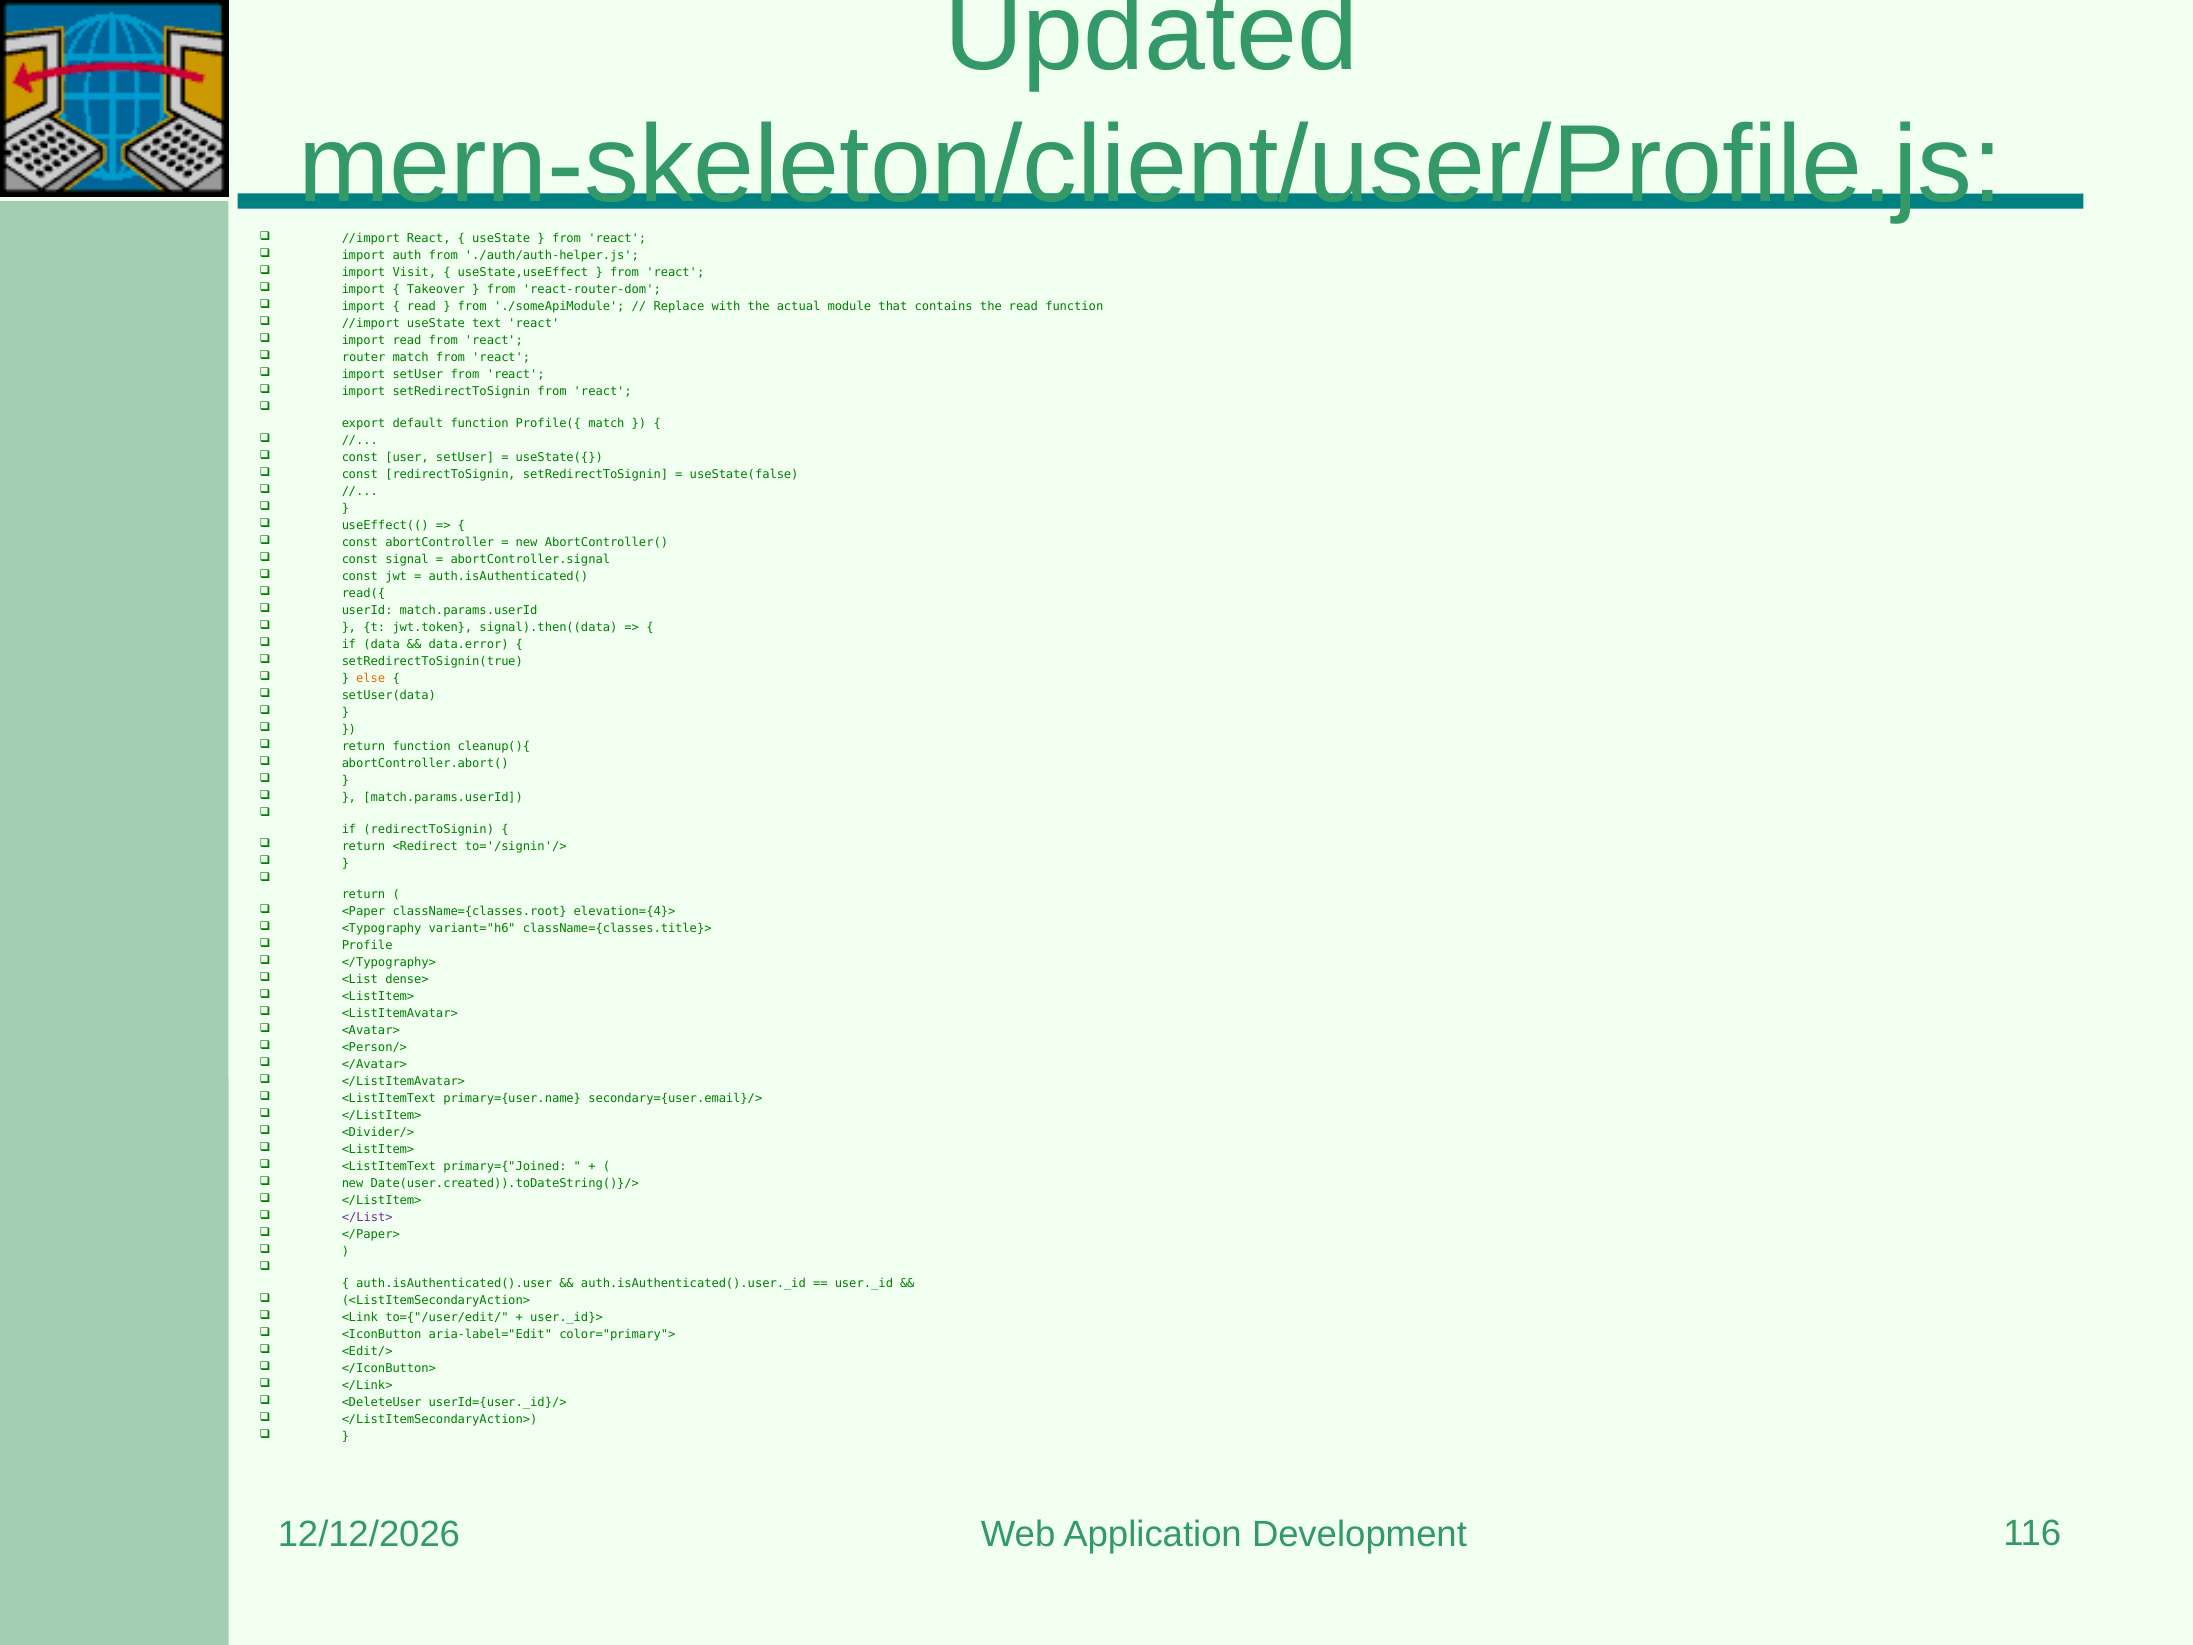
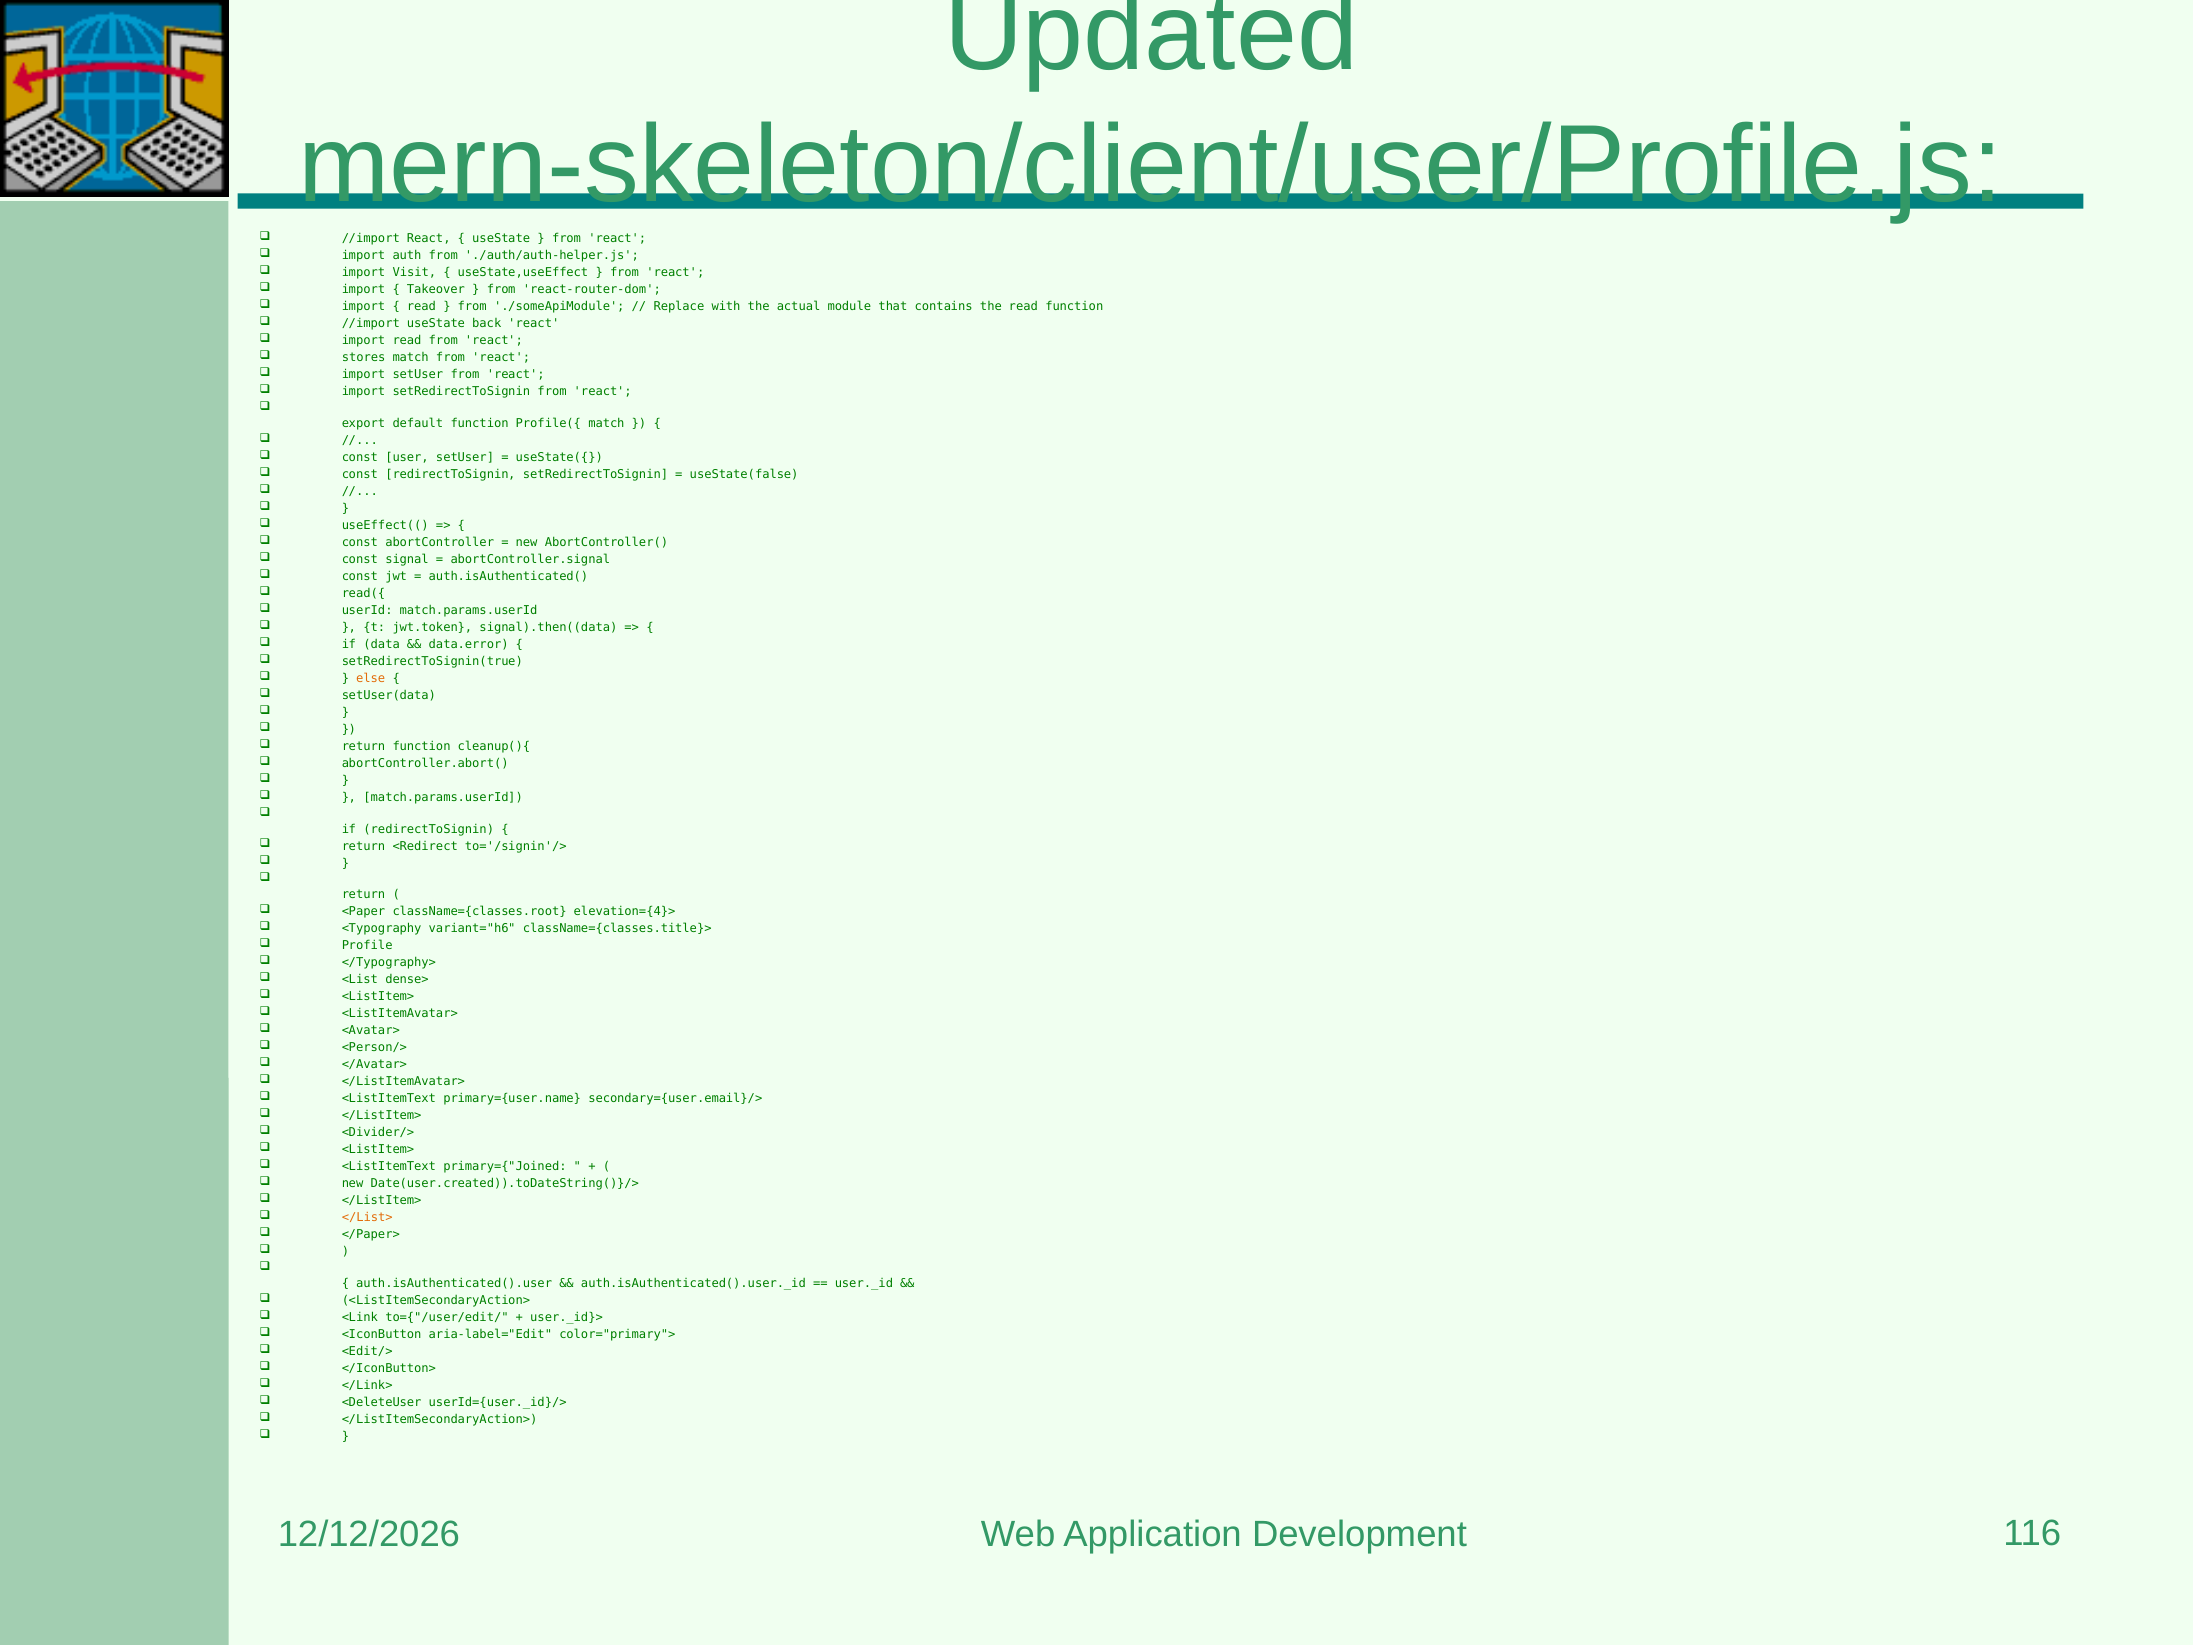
text: text -> back (487, 323)
router: router -> stores (364, 357)
</List> colour: purple -> orange (367, 1218)
